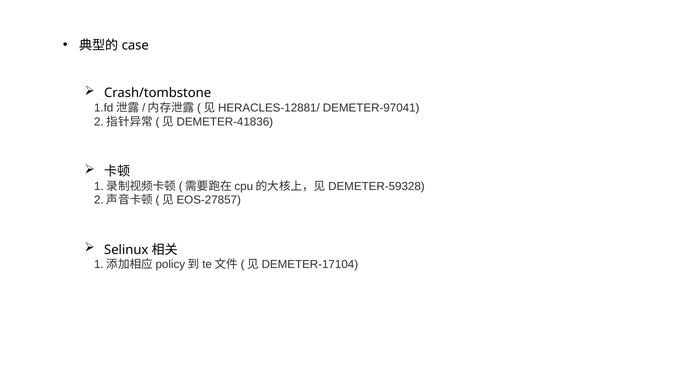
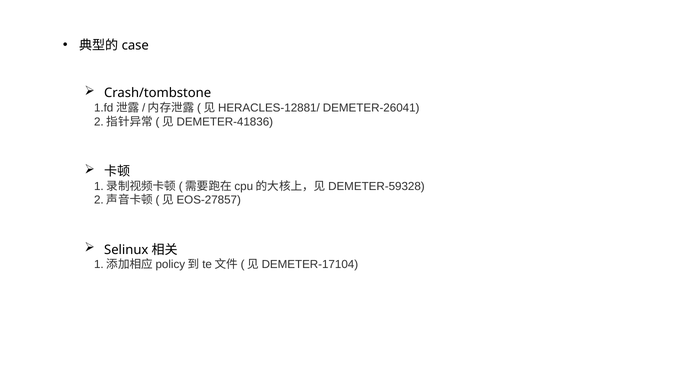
DEMETER-97041: DEMETER-97041 -> DEMETER-26041 (371, 108)
